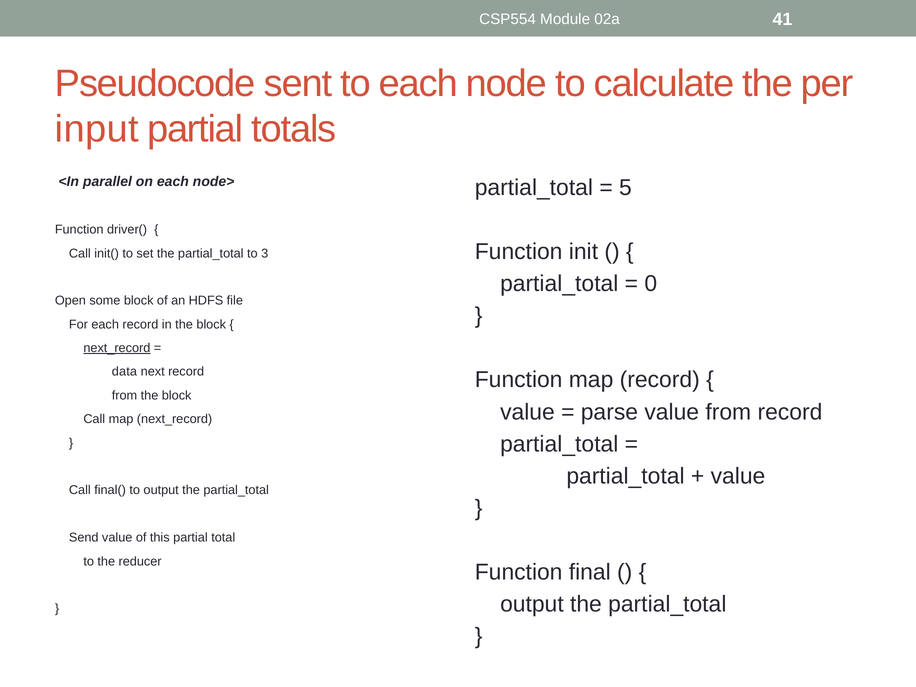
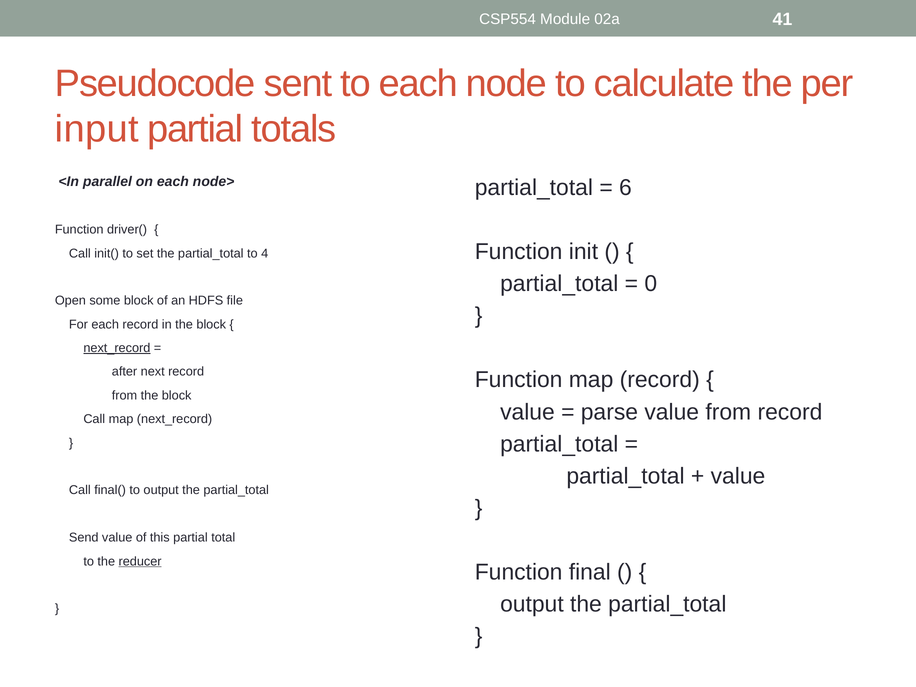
5: 5 -> 6 (625, 188)
3: 3 -> 4 (265, 253)
data: data -> after (125, 372)
reducer underline: none -> present (140, 561)
